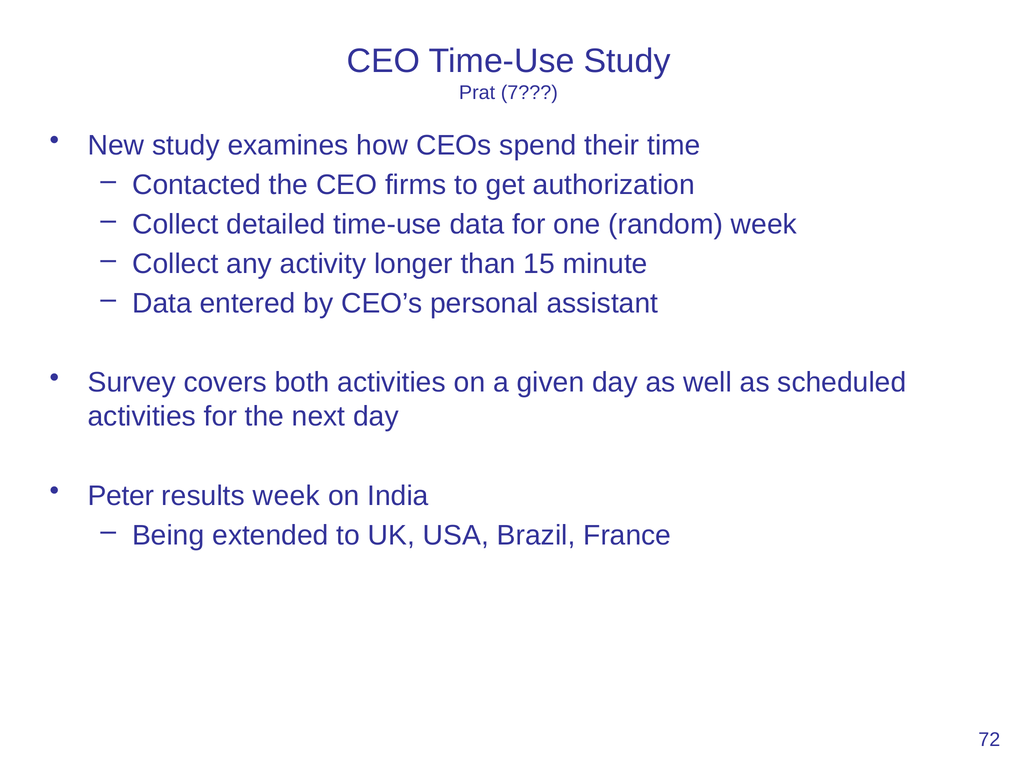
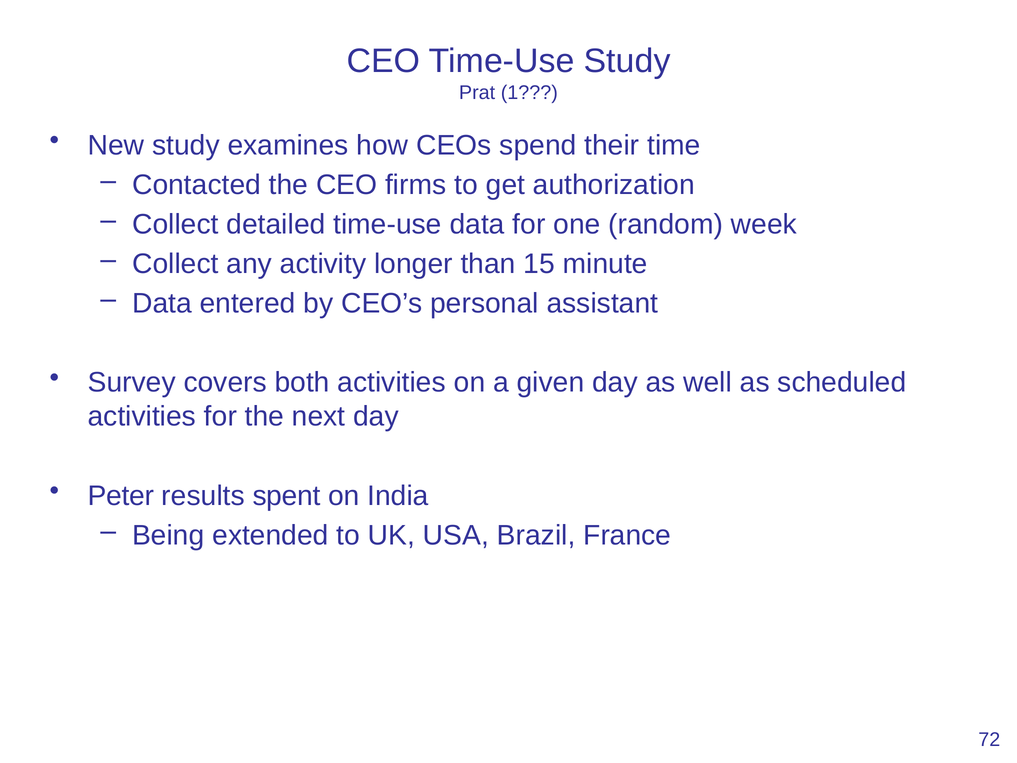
7: 7 -> 1 (529, 92)
results week: week -> spent (287, 496)
